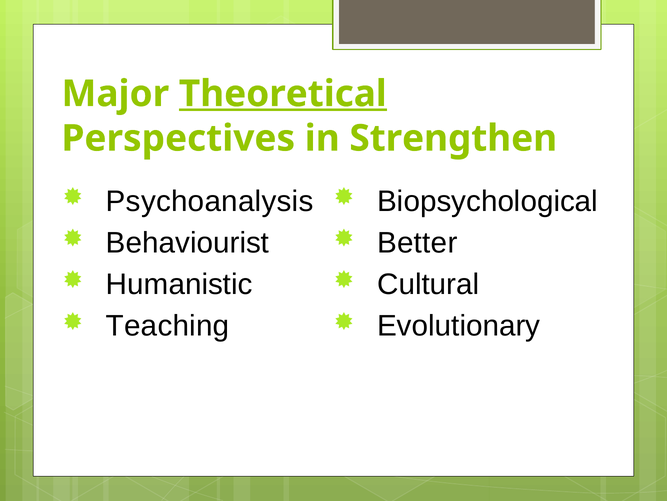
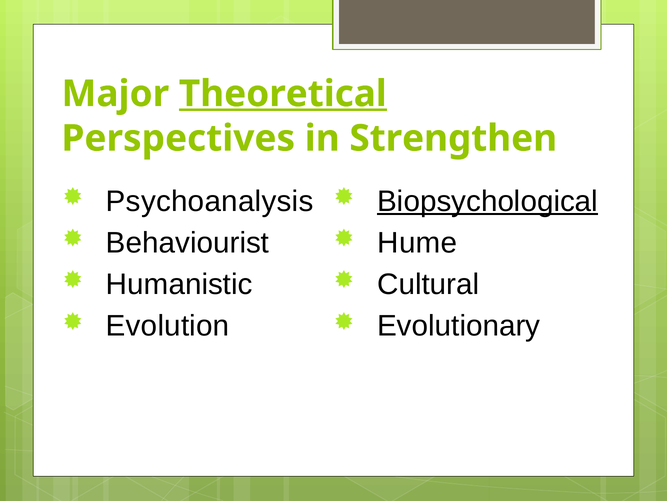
Biopsychological underline: none -> present (488, 201)
Better: Better -> Hume (417, 243)
Teaching: Teaching -> Evolution (168, 326)
